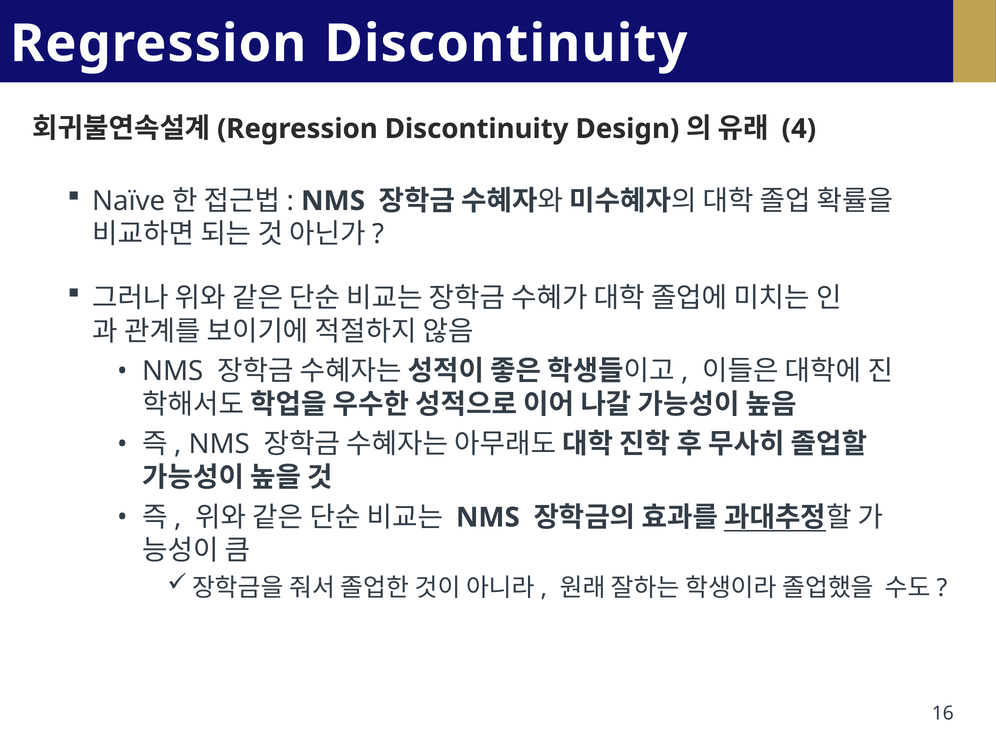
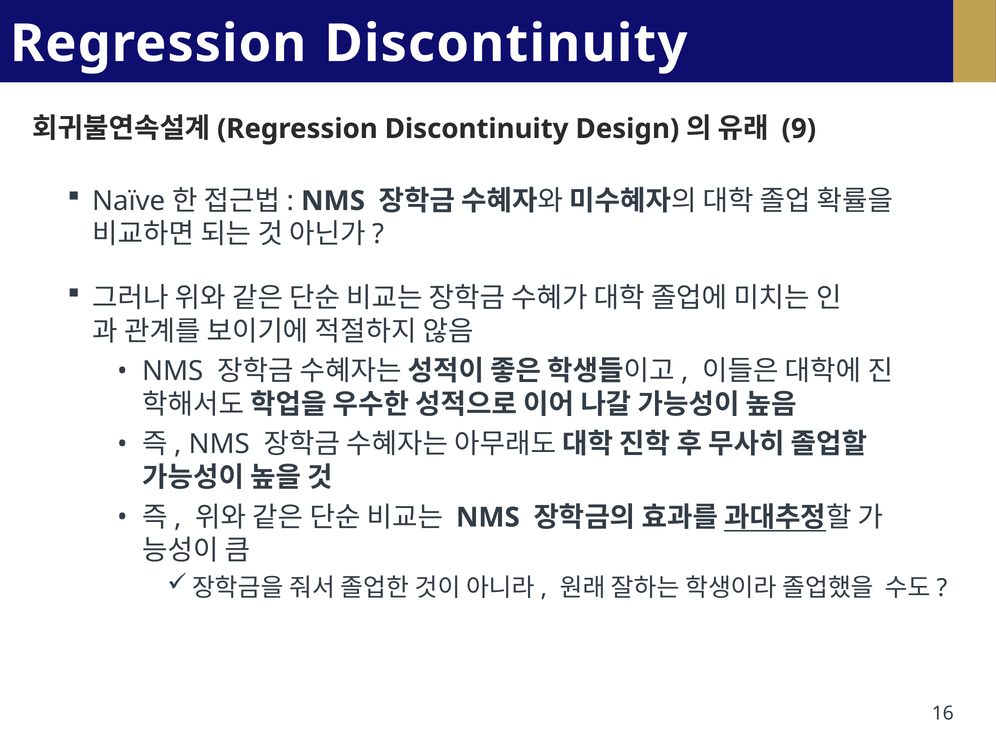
4: 4 -> 9 (799, 129)
